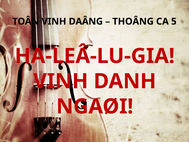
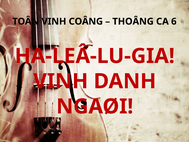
DAÂNG: DAÂNG -> COÂNG (86, 21)
5: 5 -> 6 (174, 21)
